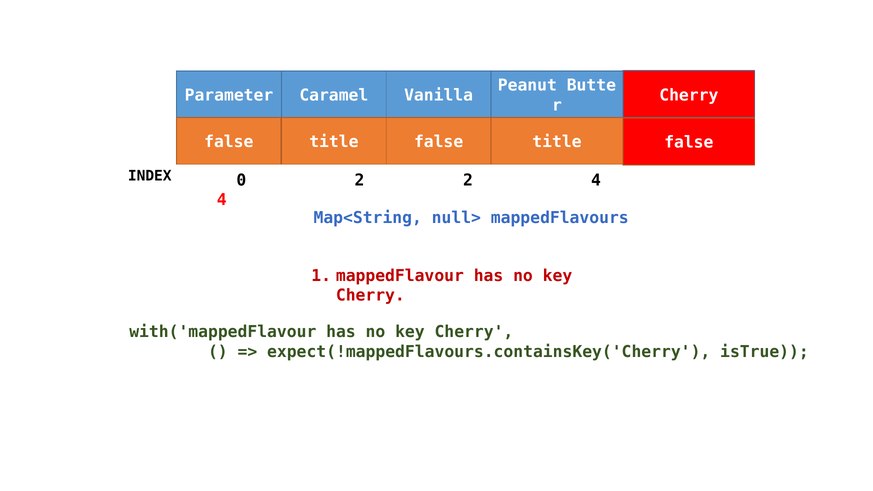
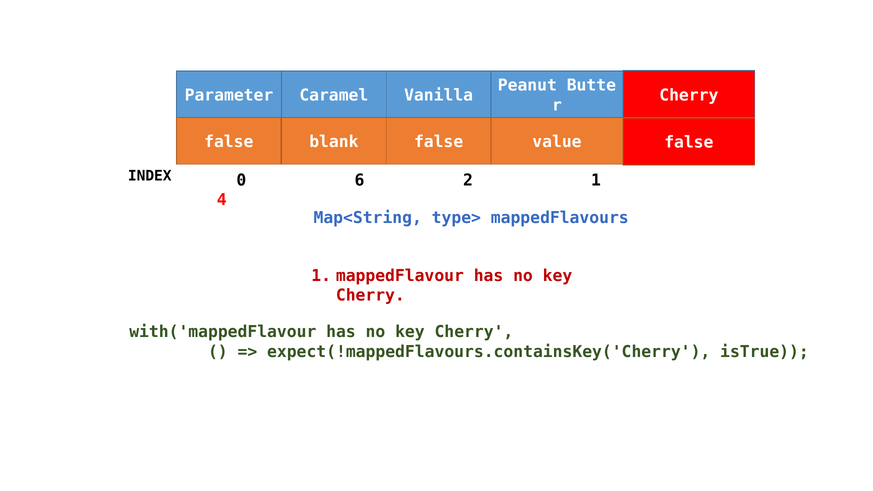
title: title -> blank (334, 142)
title: title -> value (557, 142)
0 2: 2 -> 6 (360, 180)
2 4: 4 -> 1 (596, 180)
null>: null> -> type> (456, 218)
